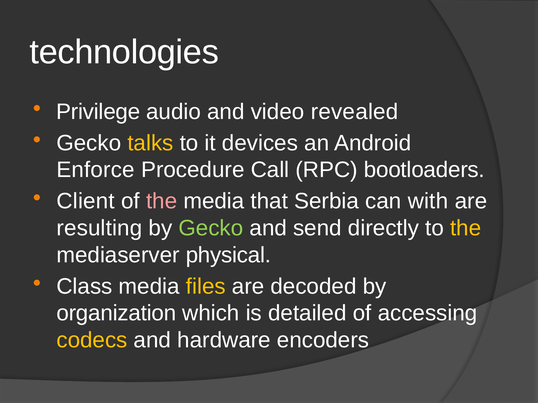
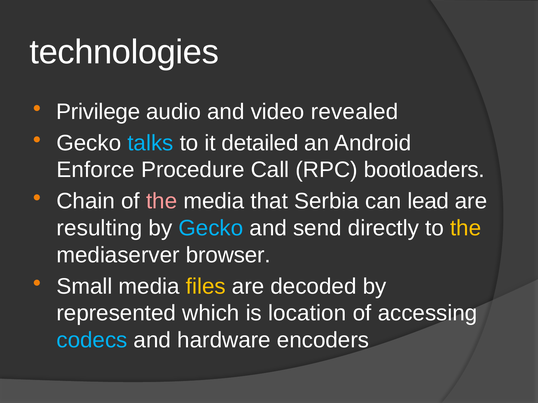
talks colour: yellow -> light blue (150, 143)
devices: devices -> detailed (260, 143)
Client: Client -> Chain (86, 202)
with: with -> lead (428, 202)
Gecko colour: light green -> light blue (211, 228)
physical: physical -> browser (228, 255)
Class: Class -> Small (84, 287)
organization: organization -> represented (116, 314)
detailed: detailed -> location (307, 314)
codecs colour: yellow -> light blue (92, 341)
